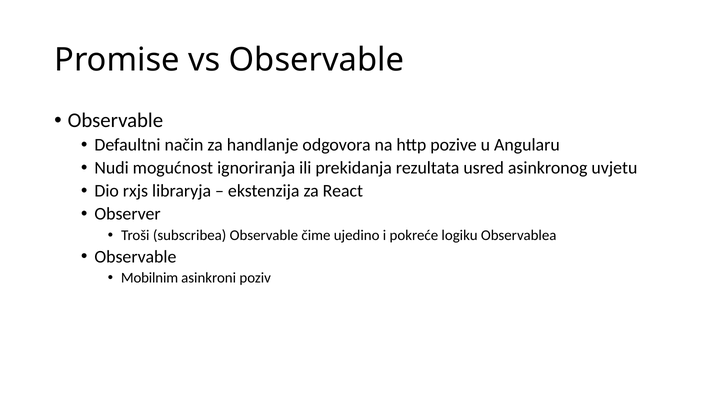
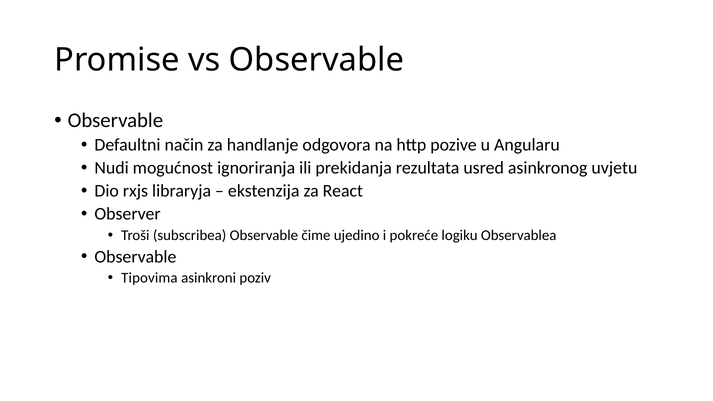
Mobilnim: Mobilnim -> Tipovima (149, 278)
